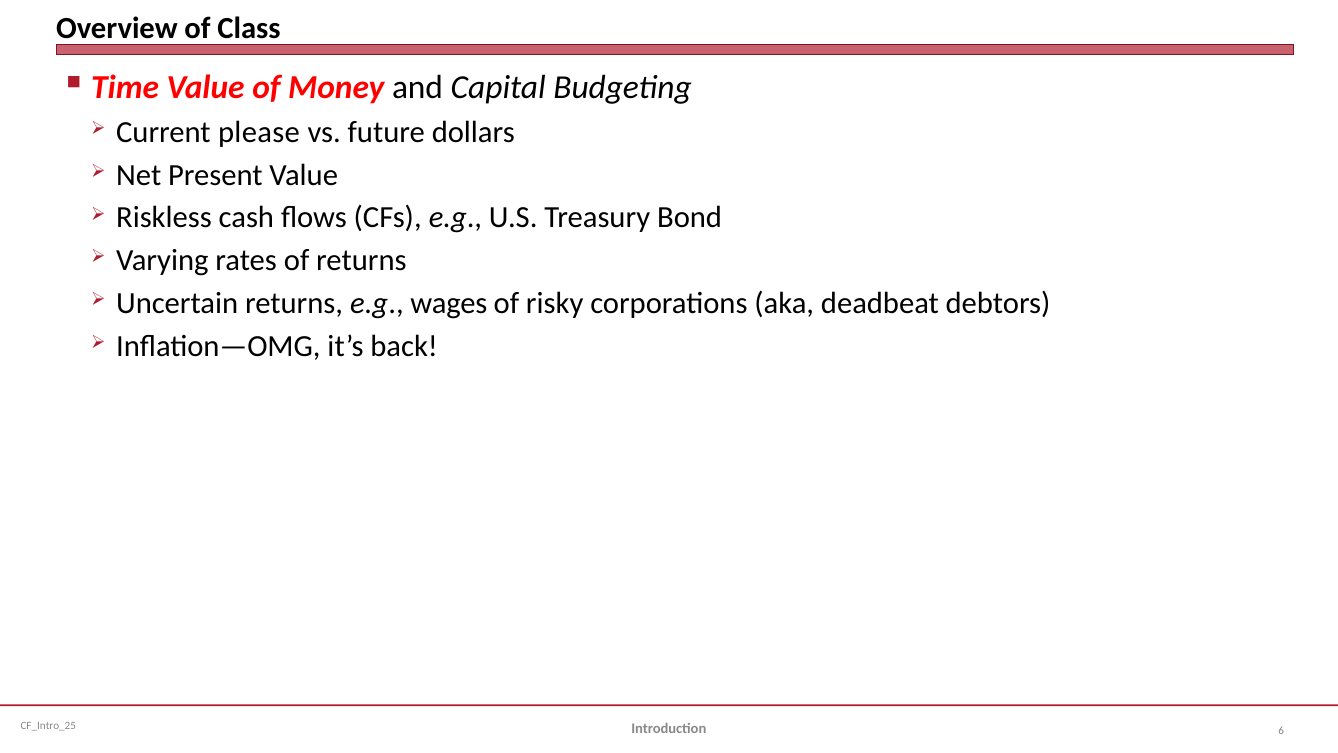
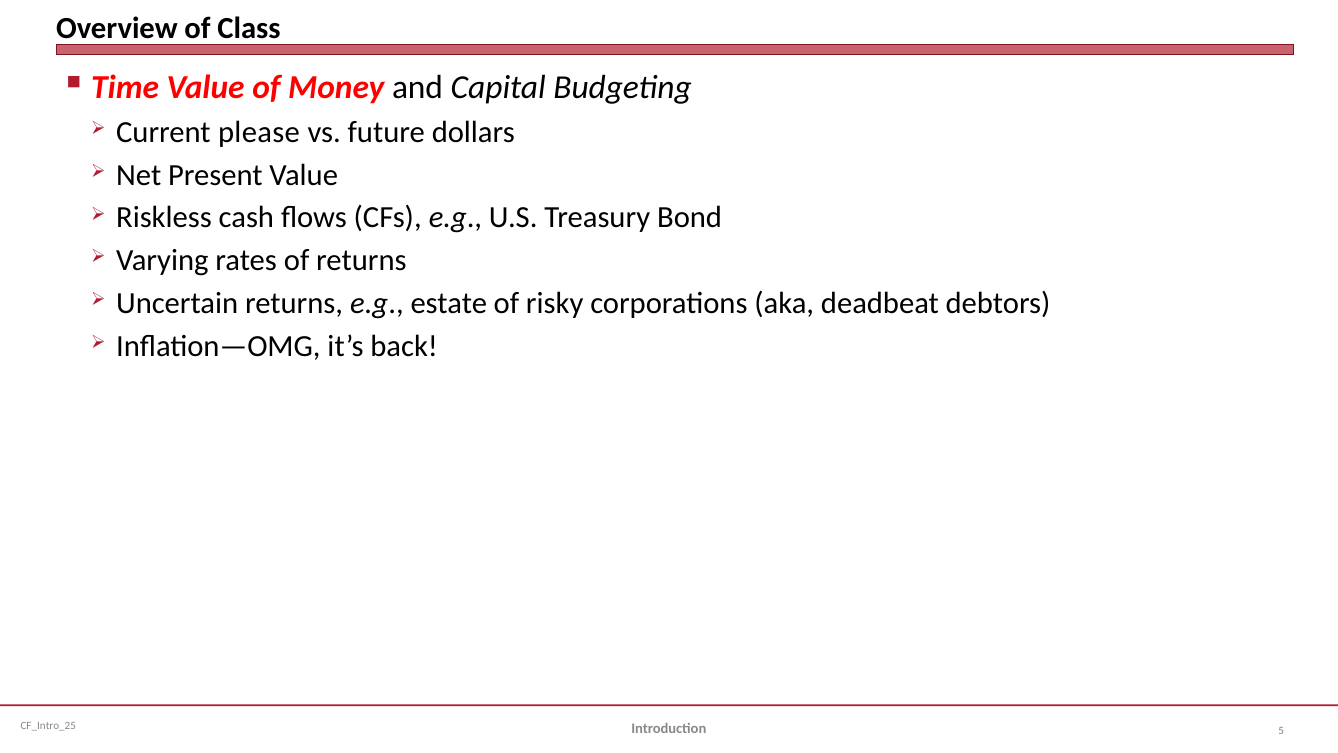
wages: wages -> estate (449, 304)
6: 6 -> 5 (1281, 731)
